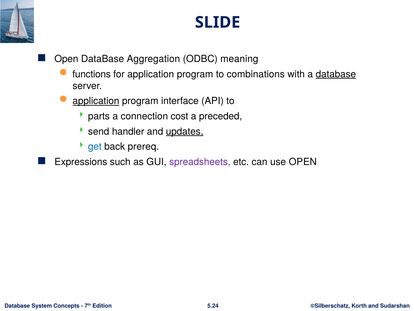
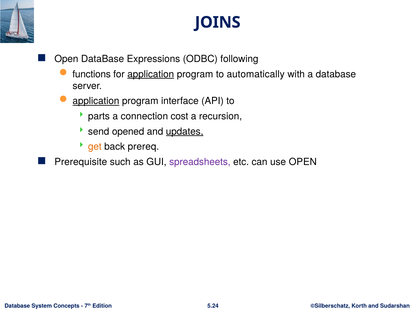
SLIDE: SLIDE -> JOINS (218, 22)
Aggregation: Aggregation -> Expressions (153, 59)
meaning: meaning -> following (239, 59)
application underline: none -> present (151, 74)
combinations: combinations -> automatically (256, 74)
database underline: present -> none (336, 74)
preceded: preceded -> recursion (220, 116)
handler: handler -> opened (128, 131)
get colour: blue -> orange (95, 146)
Expressions: Expressions -> Prerequisite (81, 162)
